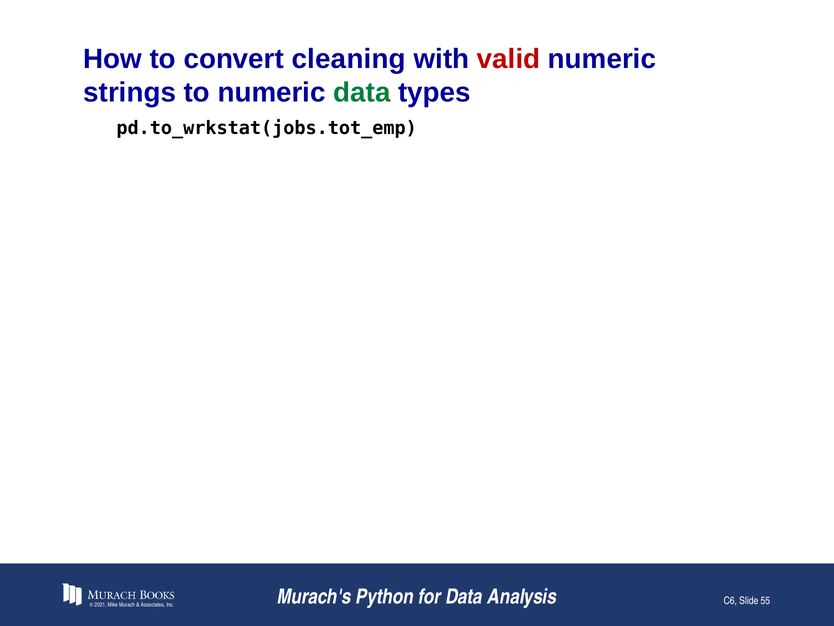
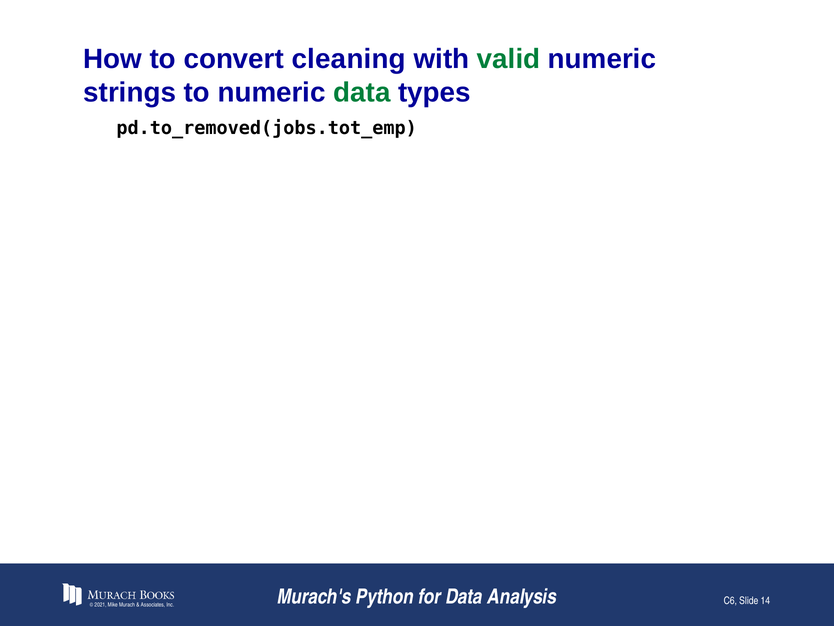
valid colour: red -> green (509, 59)
pd.to_wrkstat(jobs.tot_emp: pd.to_wrkstat(jobs.tot_emp -> pd.to_removed(jobs.tot_emp (267, 128)
55: 55 -> 14 (765, 600)
